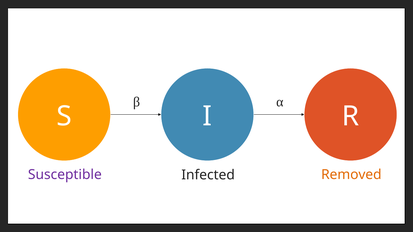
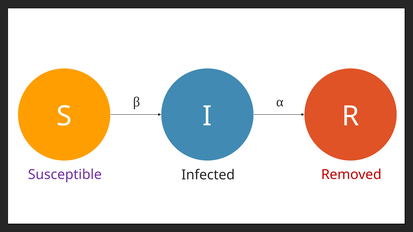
Removed colour: orange -> red (351, 175)
